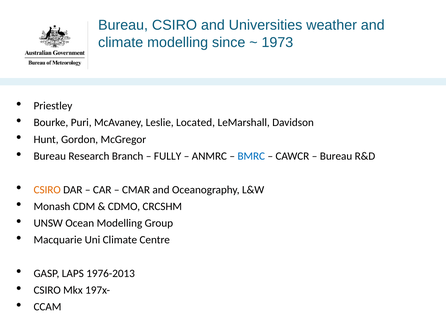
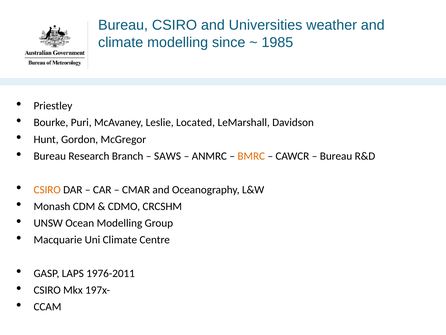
1973: 1973 -> 1985 (277, 42)
FULLY: FULLY -> SAWS (168, 156)
BMRC colour: blue -> orange (251, 156)
1976-2013: 1976-2013 -> 1976-2011 (111, 273)
